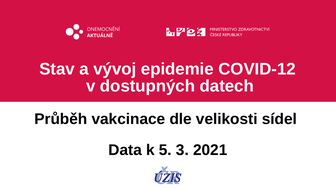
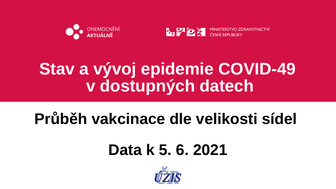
COVID-12: COVID-12 -> COVID-49 (257, 69)
3: 3 -> 6 (182, 150)
